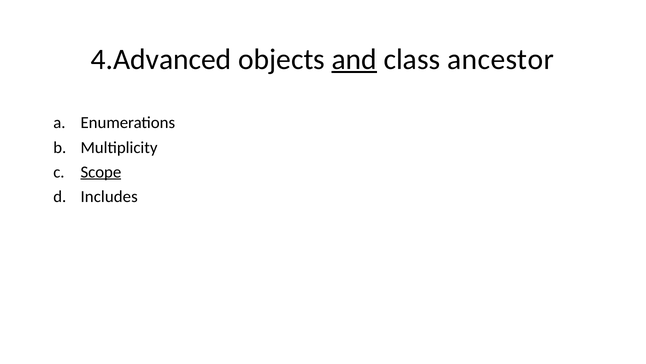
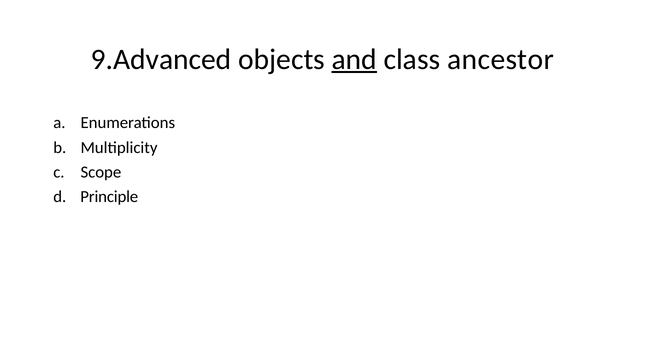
4.Advanced: 4.Advanced -> 9.Advanced (161, 59)
Scope underline: present -> none (101, 172)
Includes: Includes -> Principle (109, 196)
